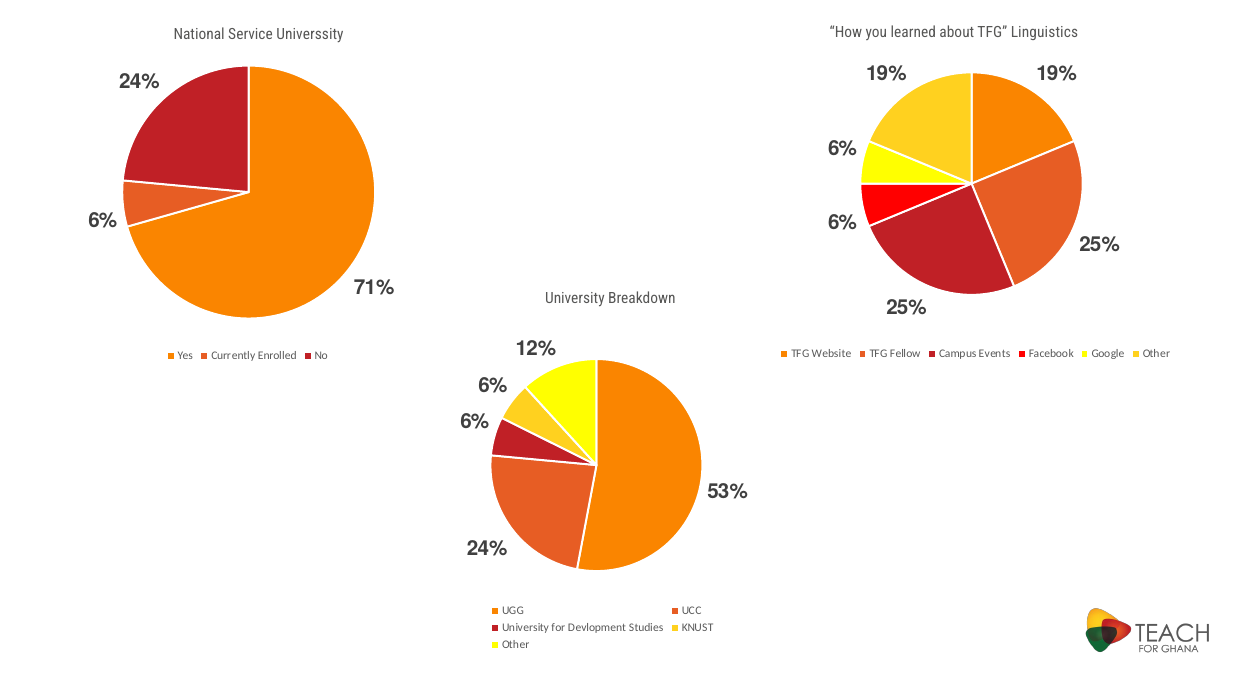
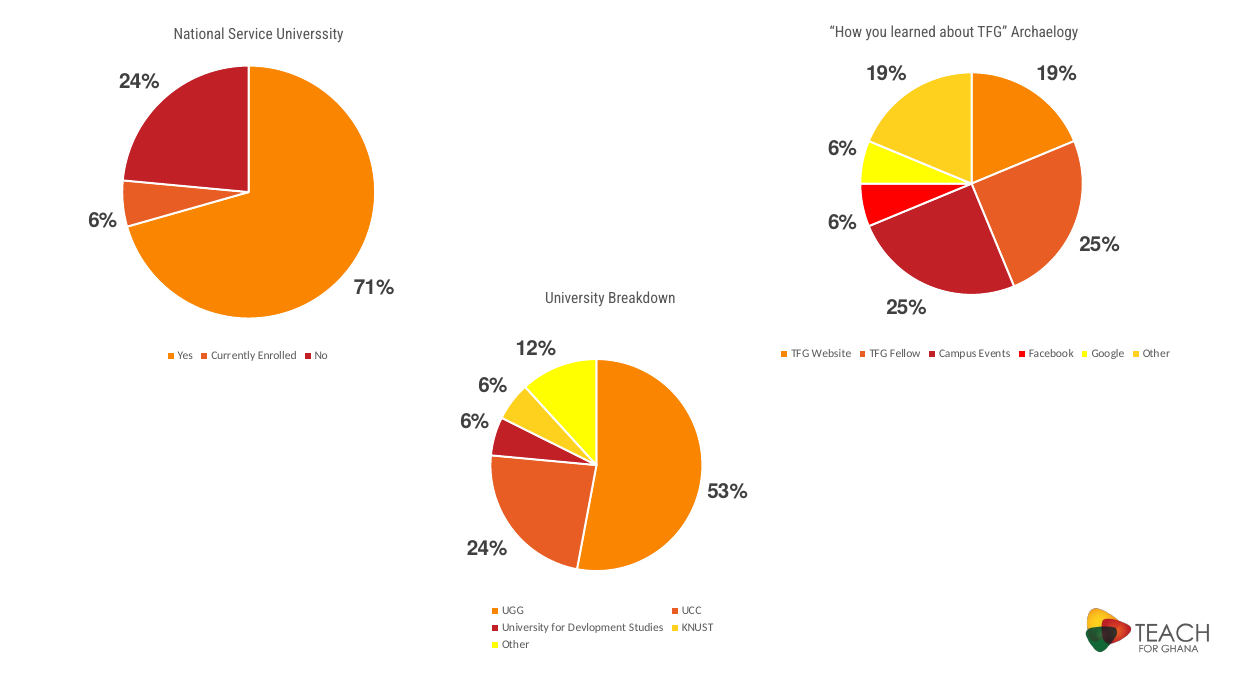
Linguistics: Linguistics -> Archaelogy (1045, 32)
